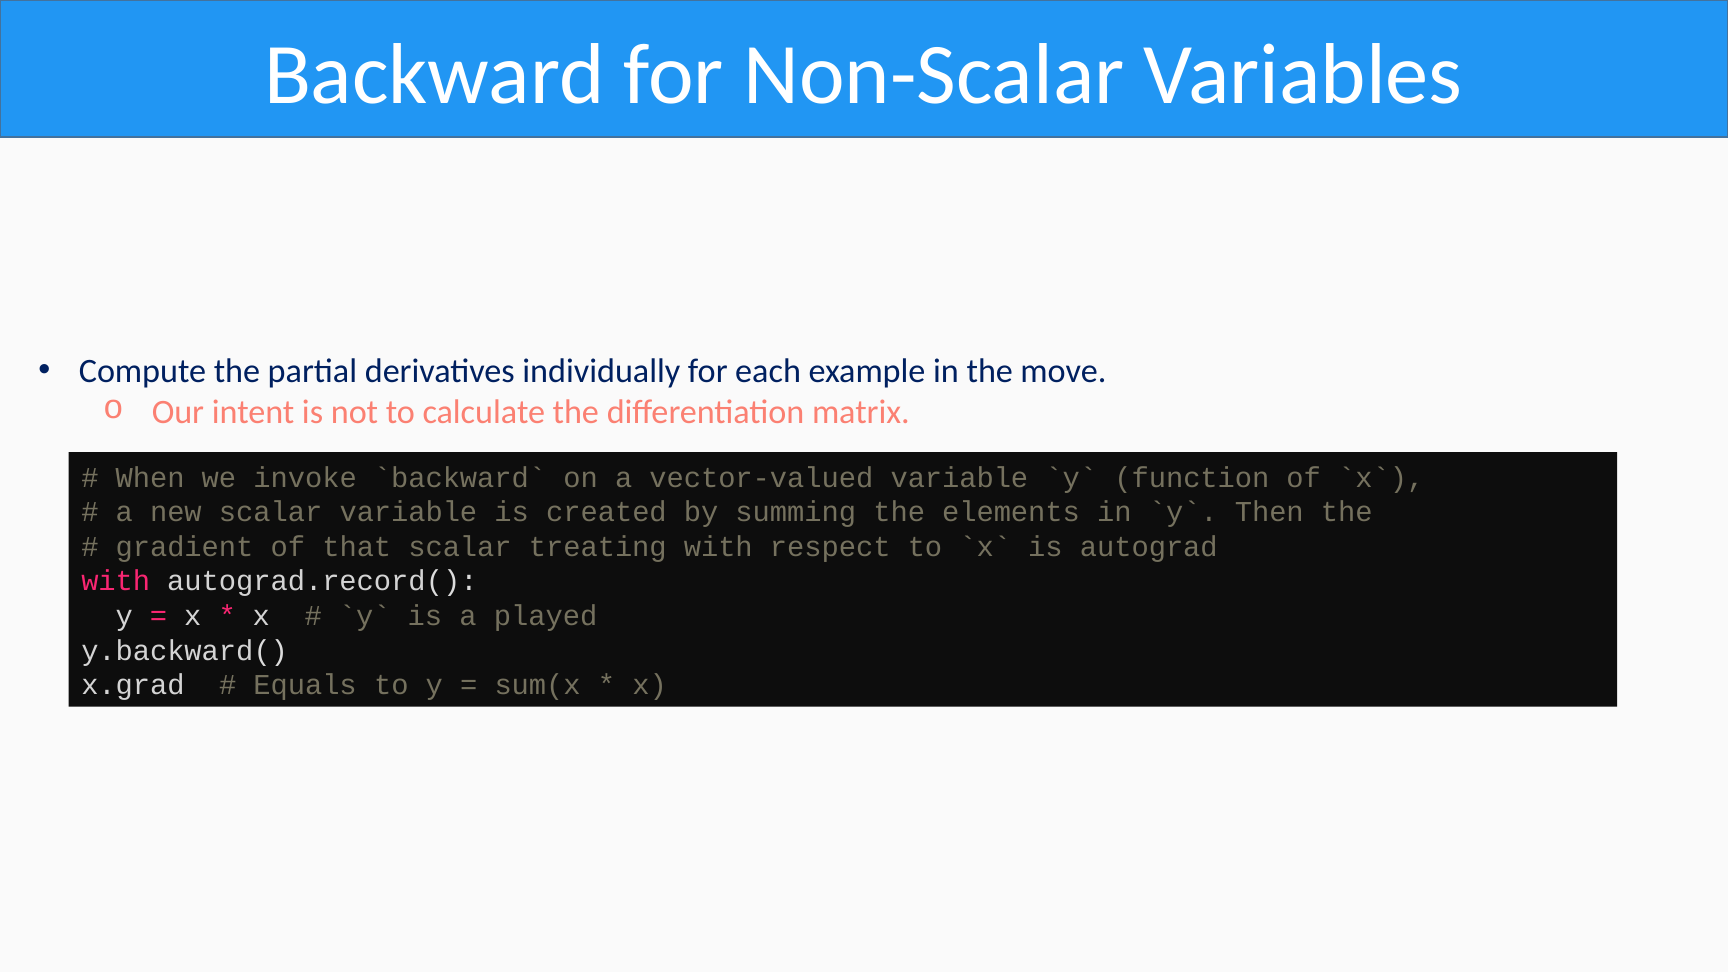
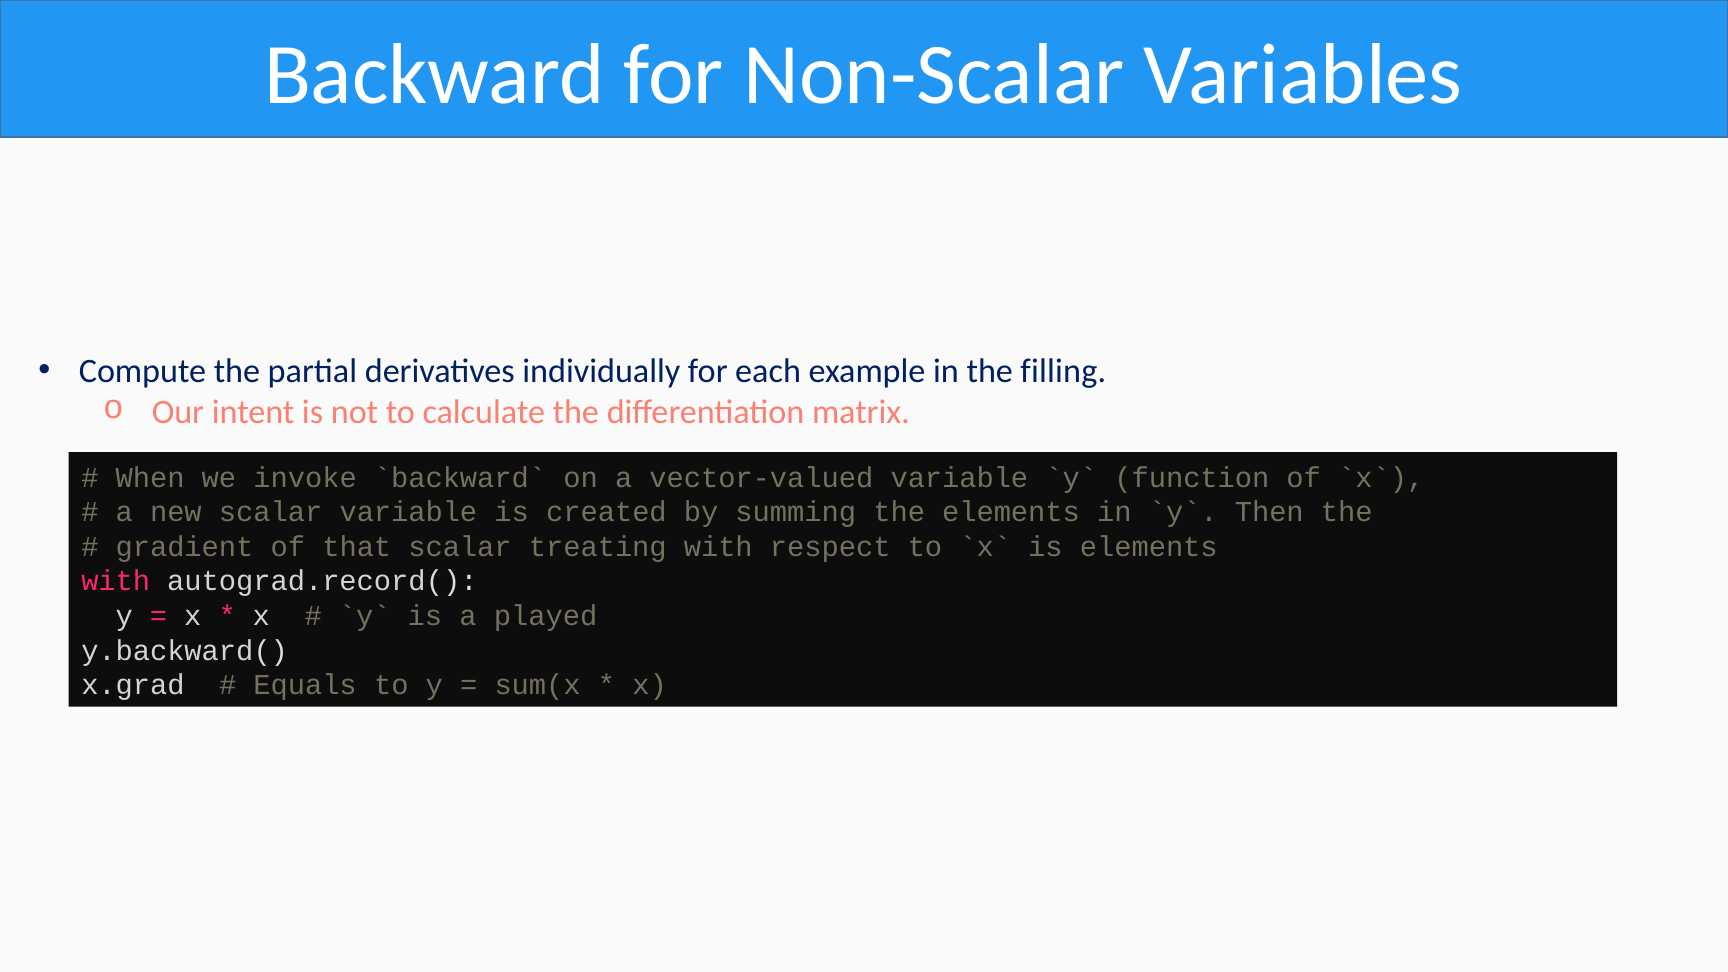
move: move -> filling (1063, 371)
is autograd: autograd -> elements (1149, 547)
